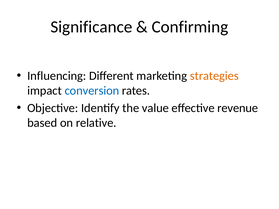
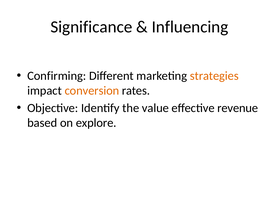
Confirming: Confirming -> Influencing (190, 27)
Influencing: Influencing -> Confirming (57, 76)
conversion colour: blue -> orange (92, 91)
relative: relative -> explore (96, 123)
